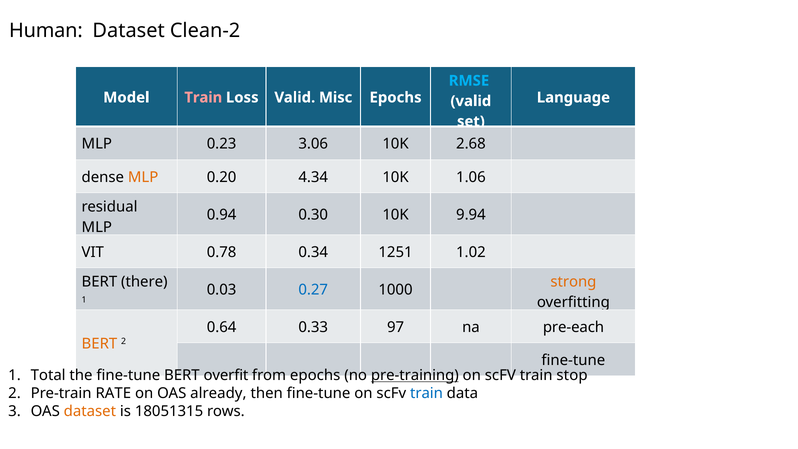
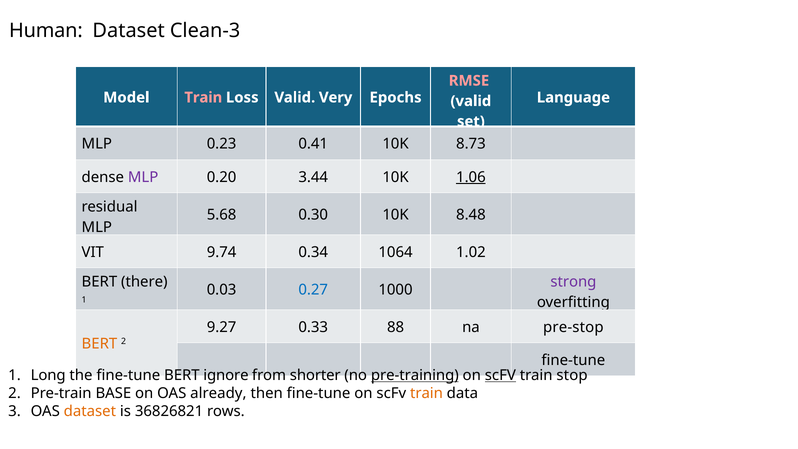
Clean-2: Clean-2 -> Clean-3 (205, 31)
RMSE colour: light blue -> pink (469, 81)
Misc: Misc -> Very (336, 97)
3.06: 3.06 -> 0.41 (313, 144)
2.68: 2.68 -> 8.73 (471, 144)
MLP colour: orange -> purple (143, 177)
4.34: 4.34 -> 3.44 (313, 177)
1.06 underline: none -> present (471, 177)
0.94: 0.94 -> 5.68 (222, 215)
9.94: 9.94 -> 8.48 (471, 215)
0.78: 0.78 -> 9.74 (222, 252)
1251: 1251 -> 1064 (396, 252)
strong colour: orange -> purple (573, 282)
0.64: 0.64 -> 9.27 (222, 327)
97: 97 -> 88 (396, 327)
pre-each: pre-each -> pre-stop (573, 327)
Total: Total -> Long (48, 375)
overfit: overfit -> ignore (226, 375)
from epochs: epochs -> shorter (315, 375)
scFV underline: none -> present (500, 375)
RATE: RATE -> BASE (113, 393)
train colour: blue -> orange (426, 393)
18051315: 18051315 -> 36826821 (169, 411)
